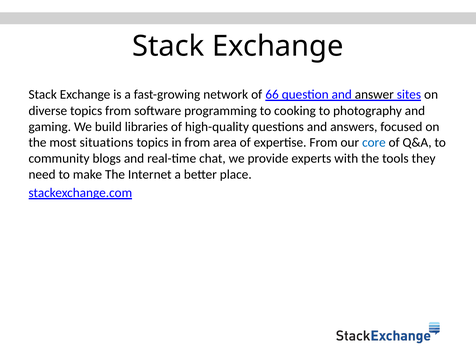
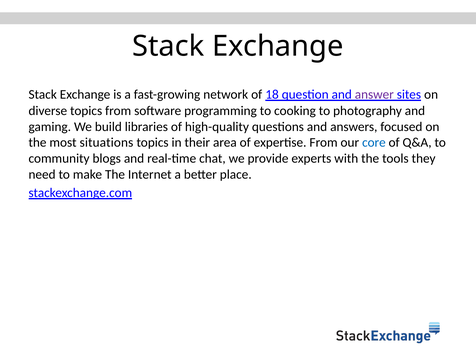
66: 66 -> 18 (272, 95)
answer colour: black -> purple (374, 95)
in from: from -> their (197, 143)
